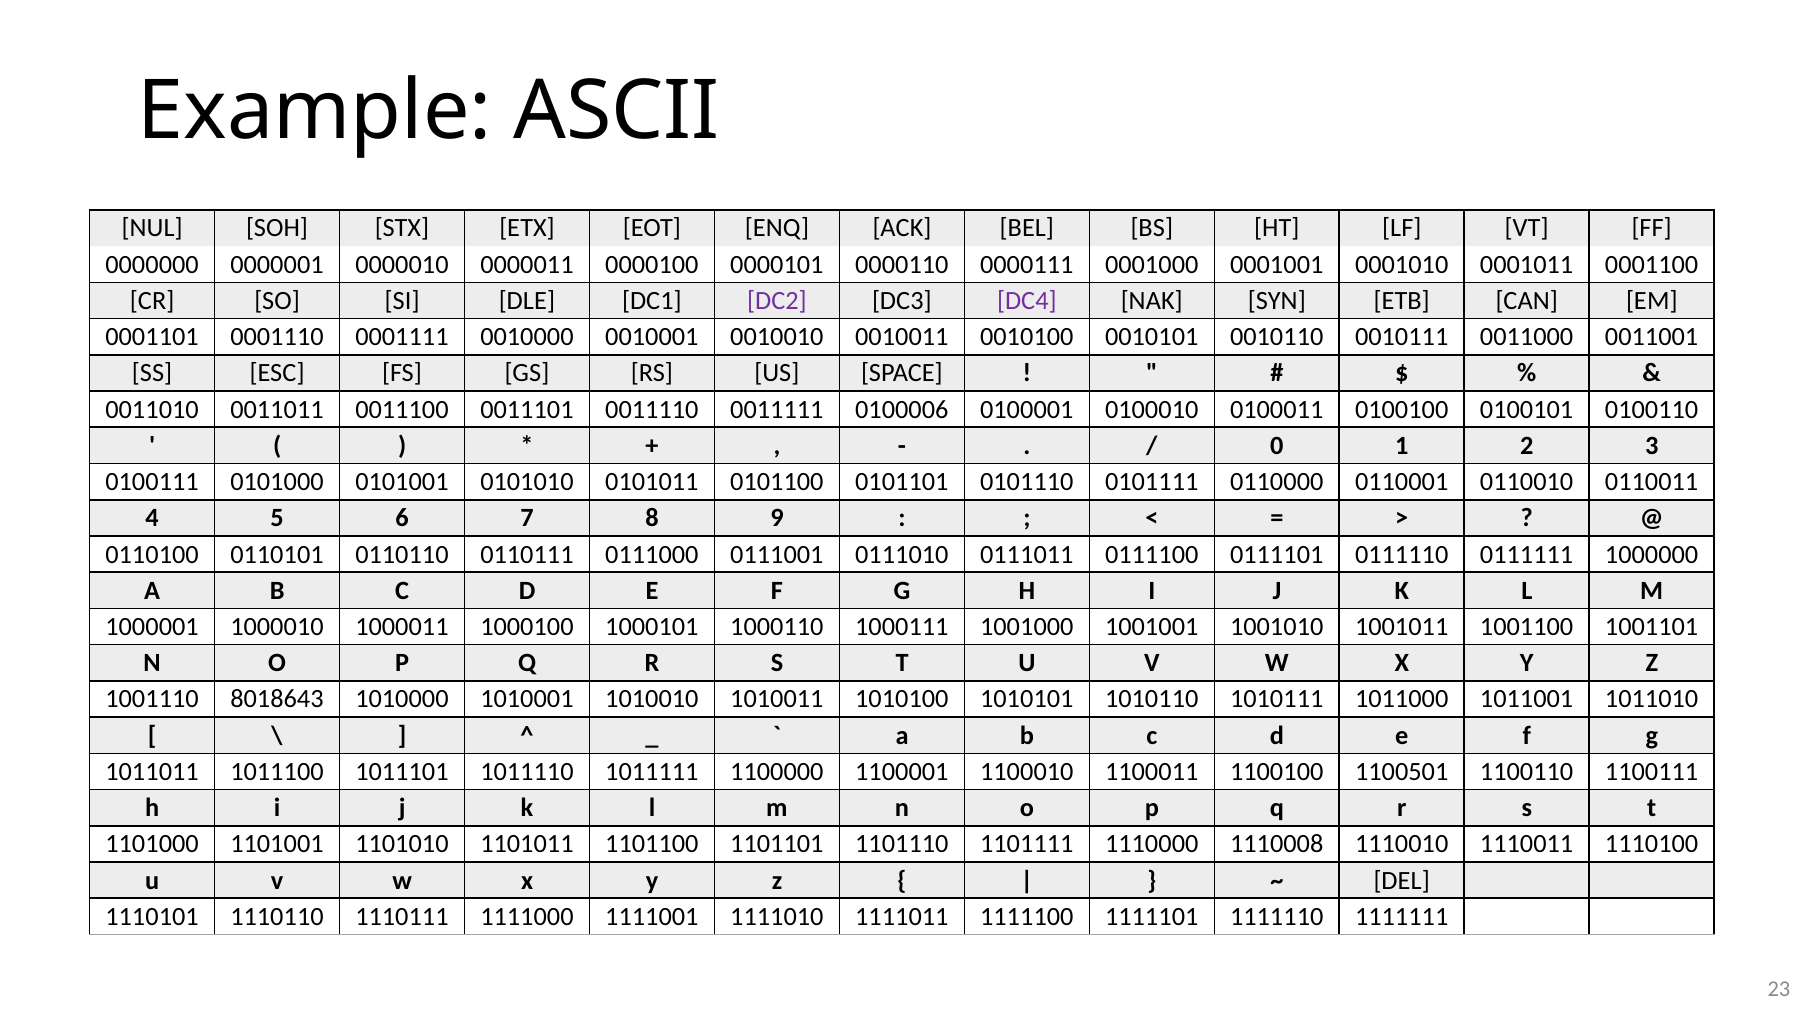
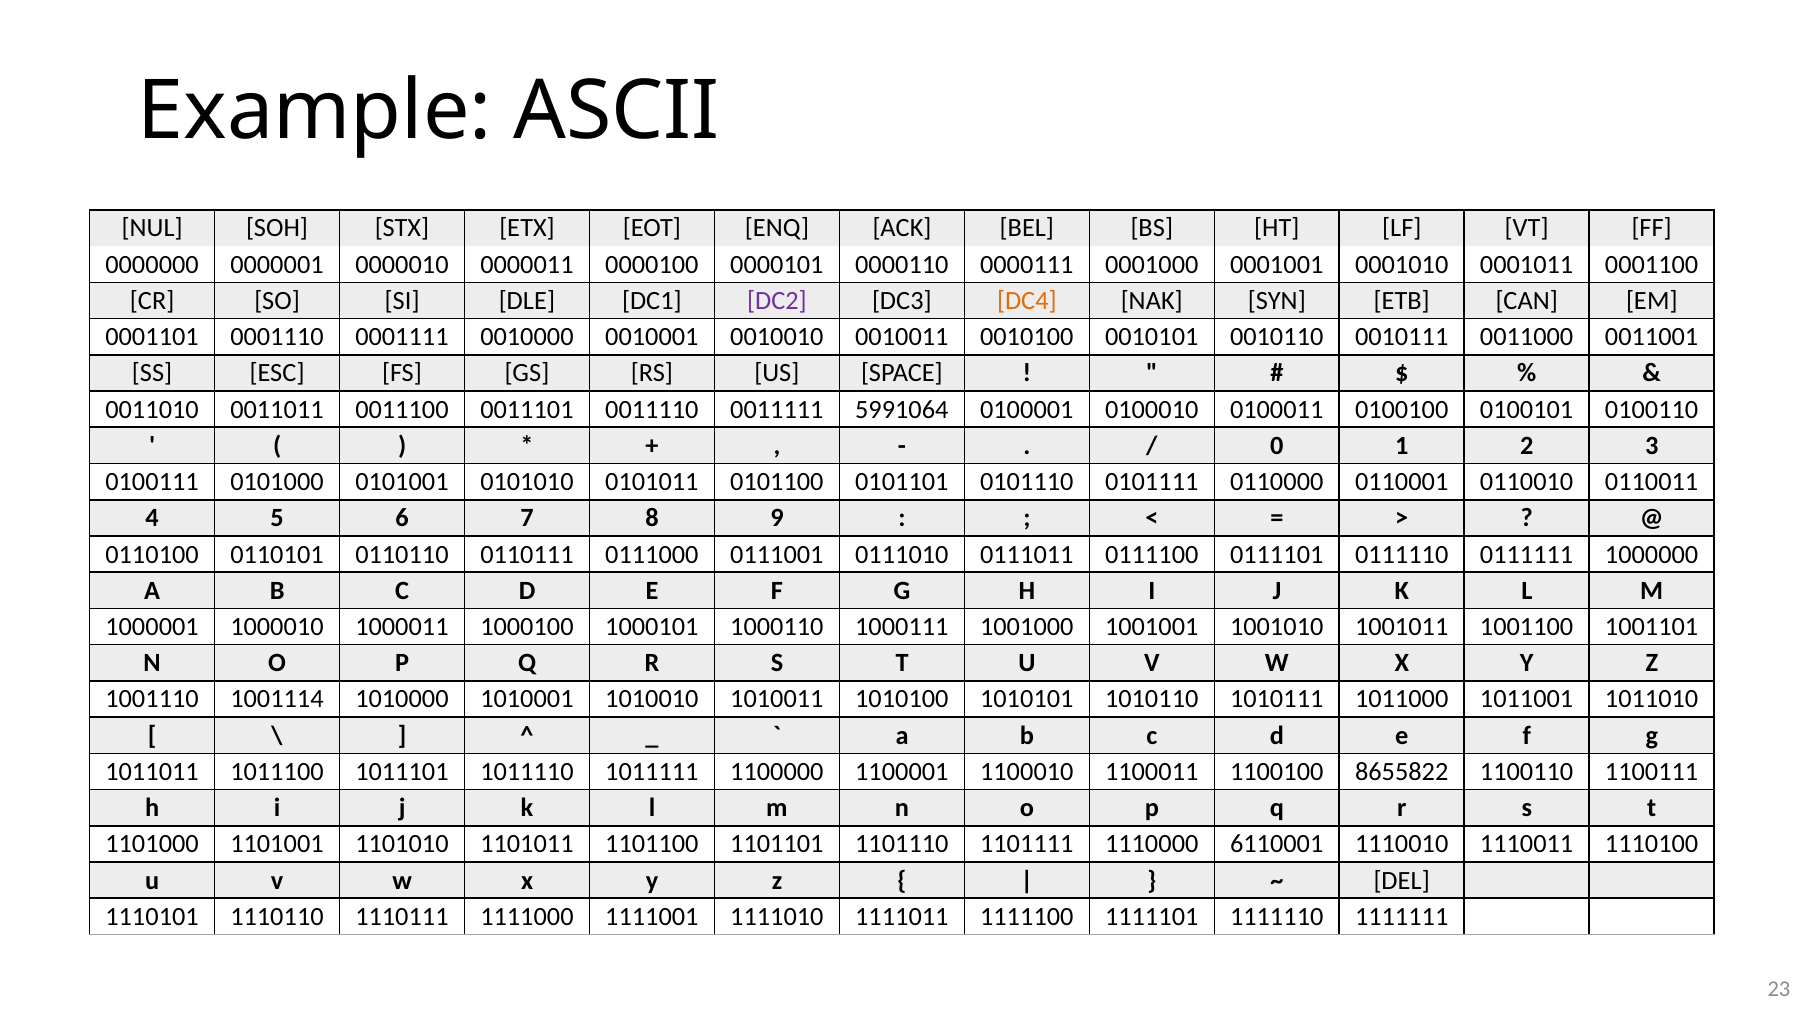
DC4 colour: purple -> orange (1027, 301)
0100006: 0100006 -> 5991064 (902, 409)
8018643: 8018643 -> 1001114 (277, 699)
1100501: 1100501 -> 8655822 (1402, 772)
1110008: 1110008 -> 6110001 (1277, 844)
